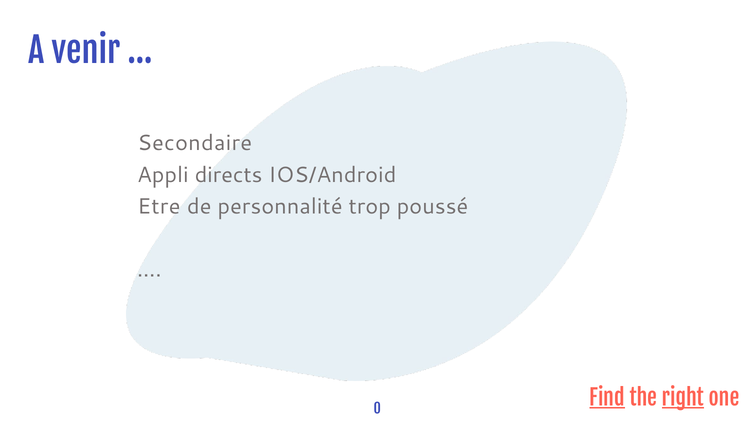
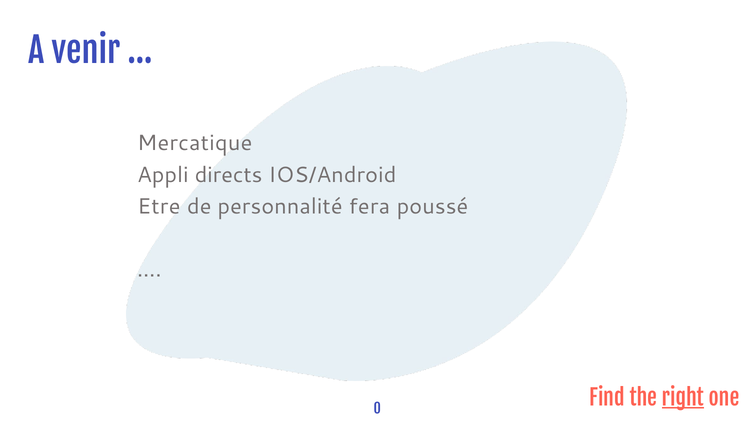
Secondaire: Secondaire -> Mercatique (195, 143)
trop: trop -> fera (370, 207)
Find underline: present -> none (607, 399)
